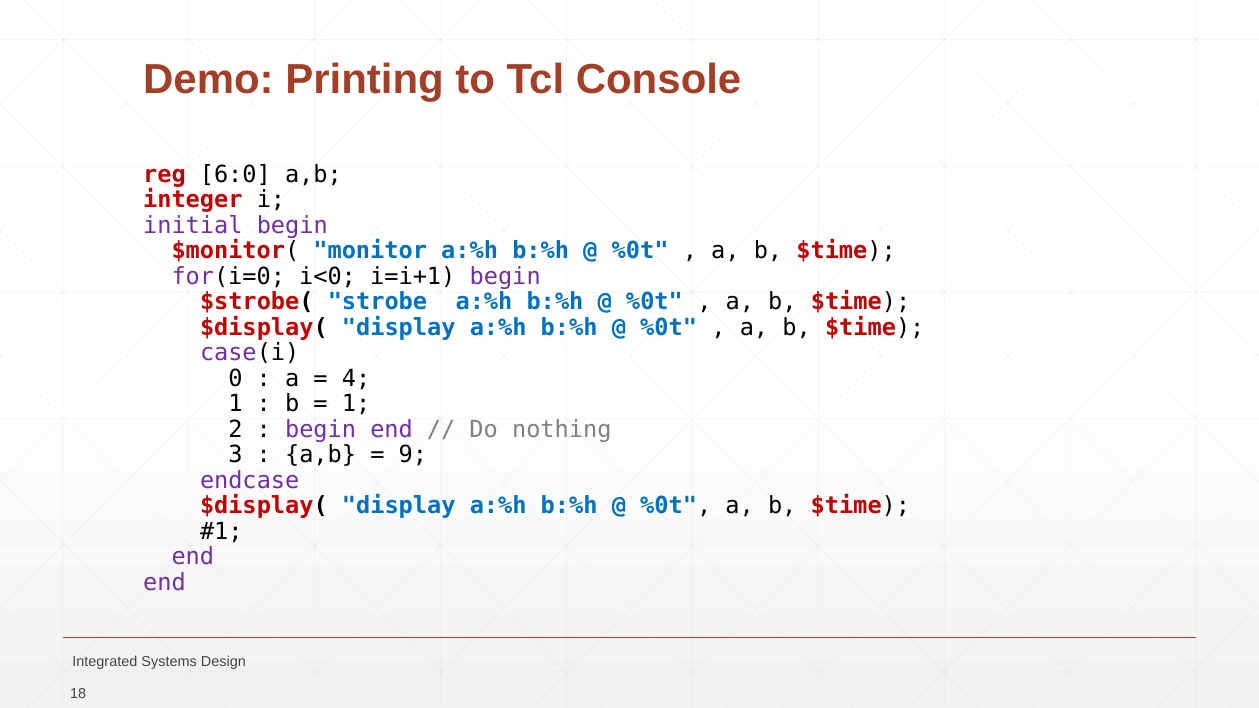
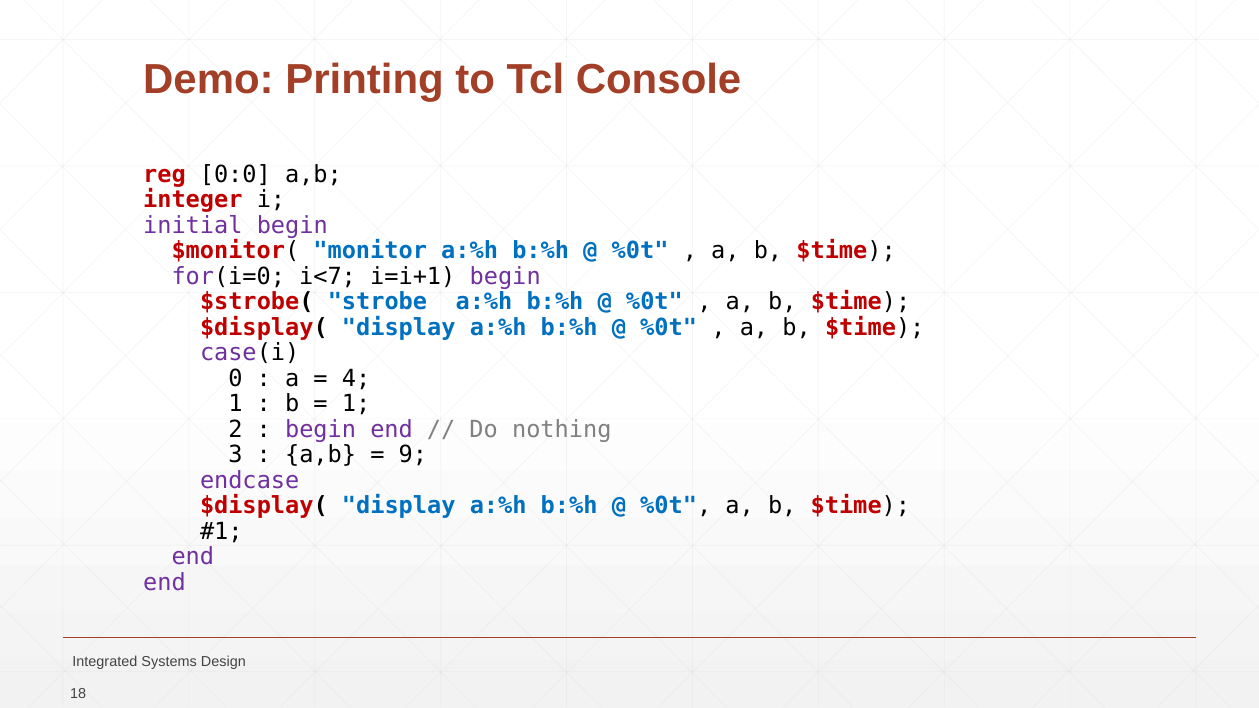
6:0: 6:0 -> 0:0 (235, 175)
i<0: i<0 -> i<7 (328, 277)
